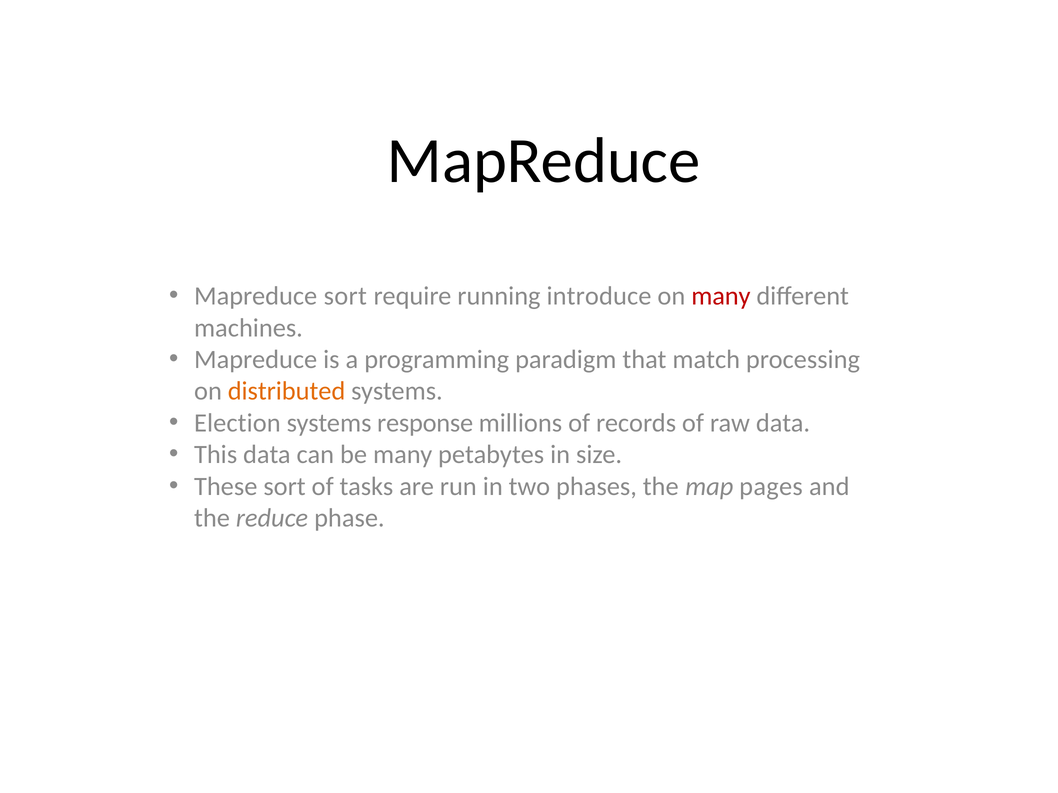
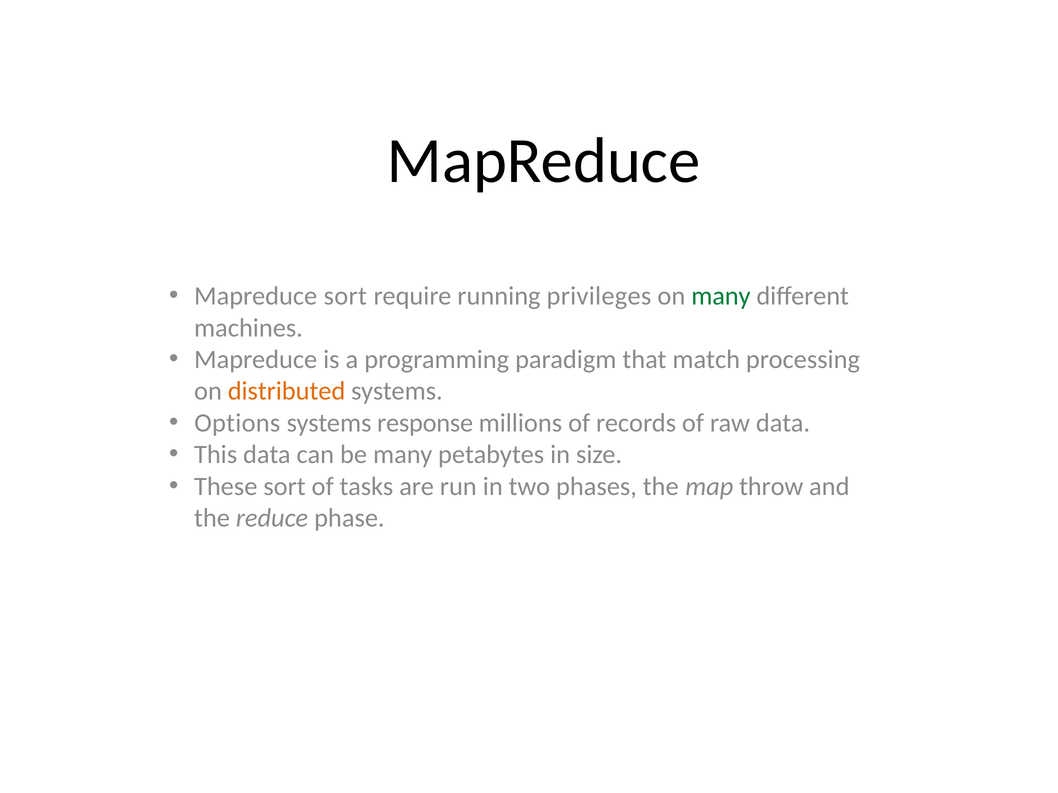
introduce: introduce -> privileges (599, 296)
many colour: red -> green (721, 296)
Election: Election -> Options (237, 423)
pages: pages -> throw (771, 487)
